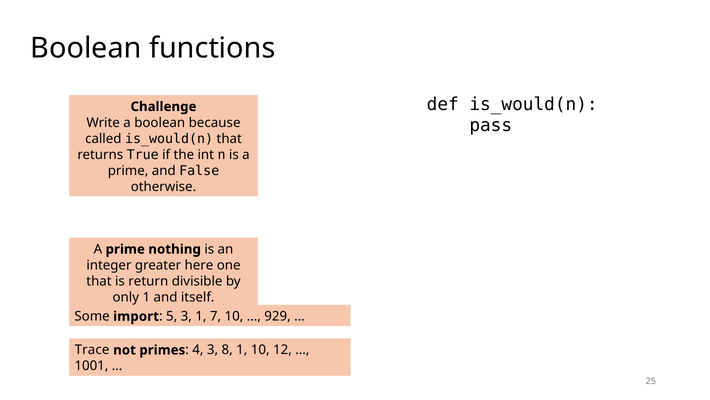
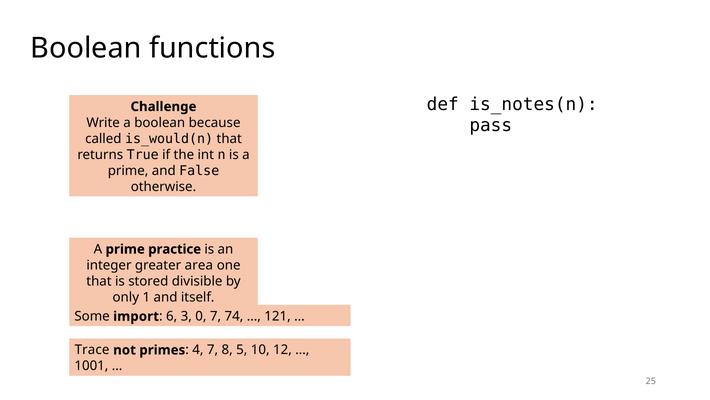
def is_would(n: is_would(n -> is_notes(n (534, 104)
nothing: nothing -> practice (175, 249)
here: here -> area (199, 265)
return: return -> stored (148, 281)
5: 5 -> 6 (172, 316)
3 1: 1 -> 0 (201, 316)
7 10: 10 -> 74 (234, 316)
929: 929 -> 121 (278, 316)
4 3: 3 -> 7 (213, 350)
8 1: 1 -> 5 (242, 350)
